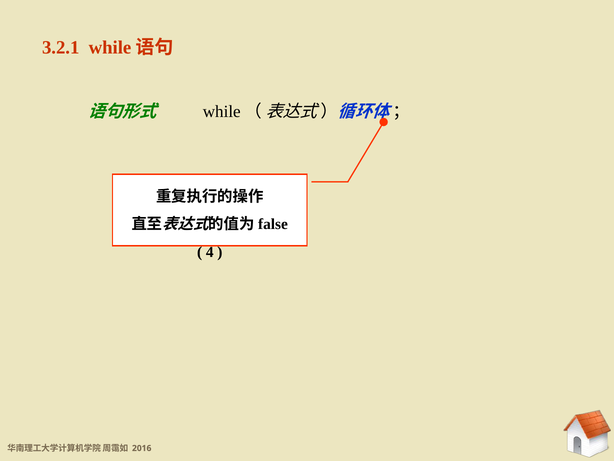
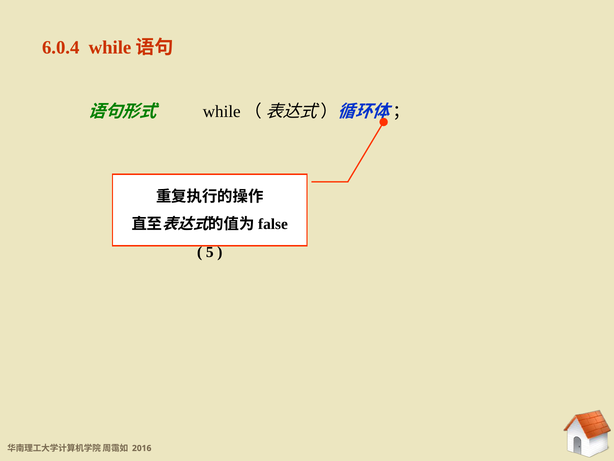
3.2.1: 3.2.1 -> 6.0.4 (61, 47)
4: 4 -> 5 (210, 252)
